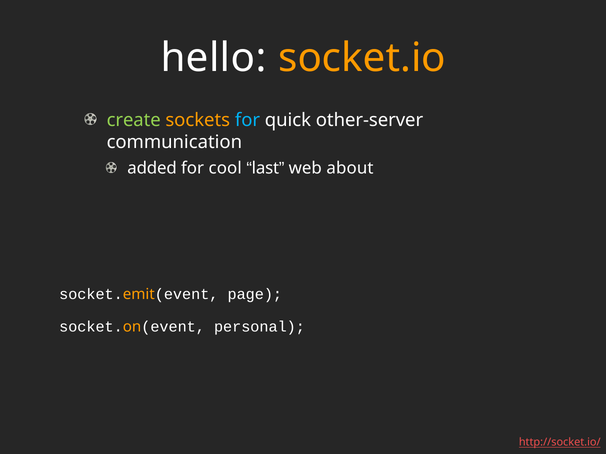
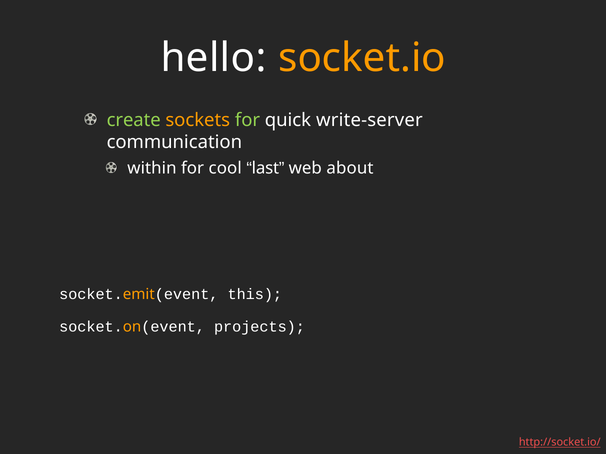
for colour: light blue -> light green (248, 120)
other-server: other-server -> write-server (369, 120)
added: added -> within (152, 169)
page: page -> this (255, 295)
personal: personal -> projects (259, 327)
